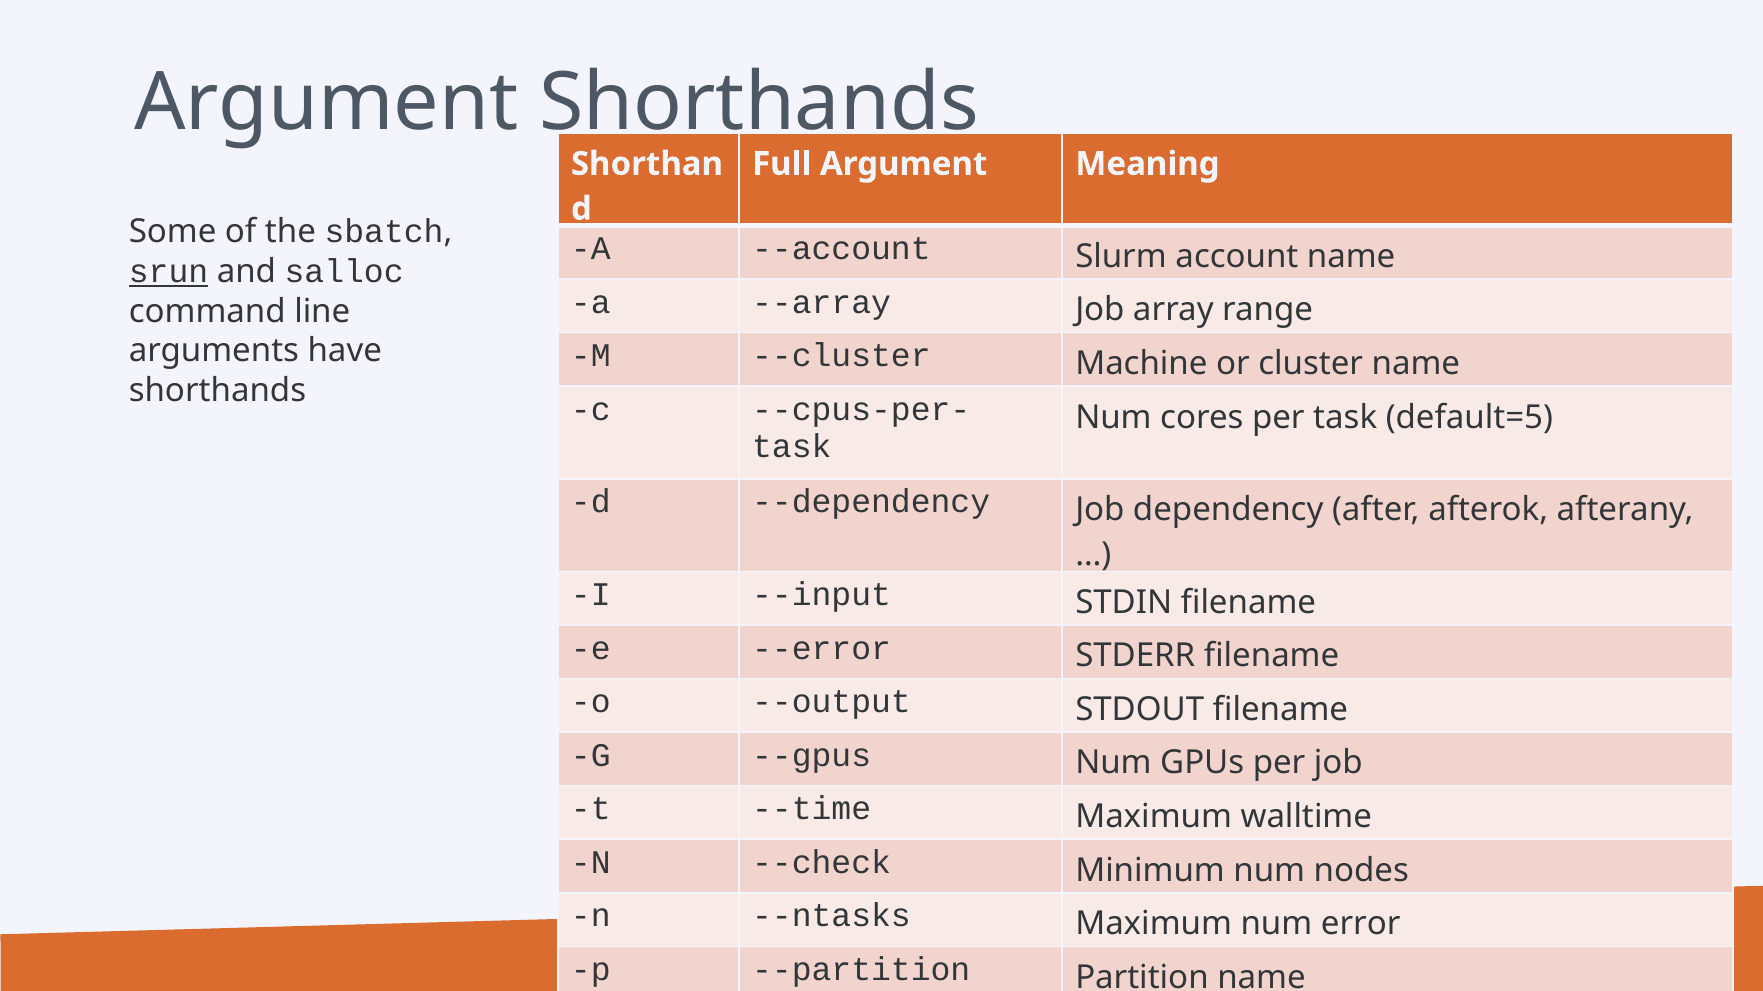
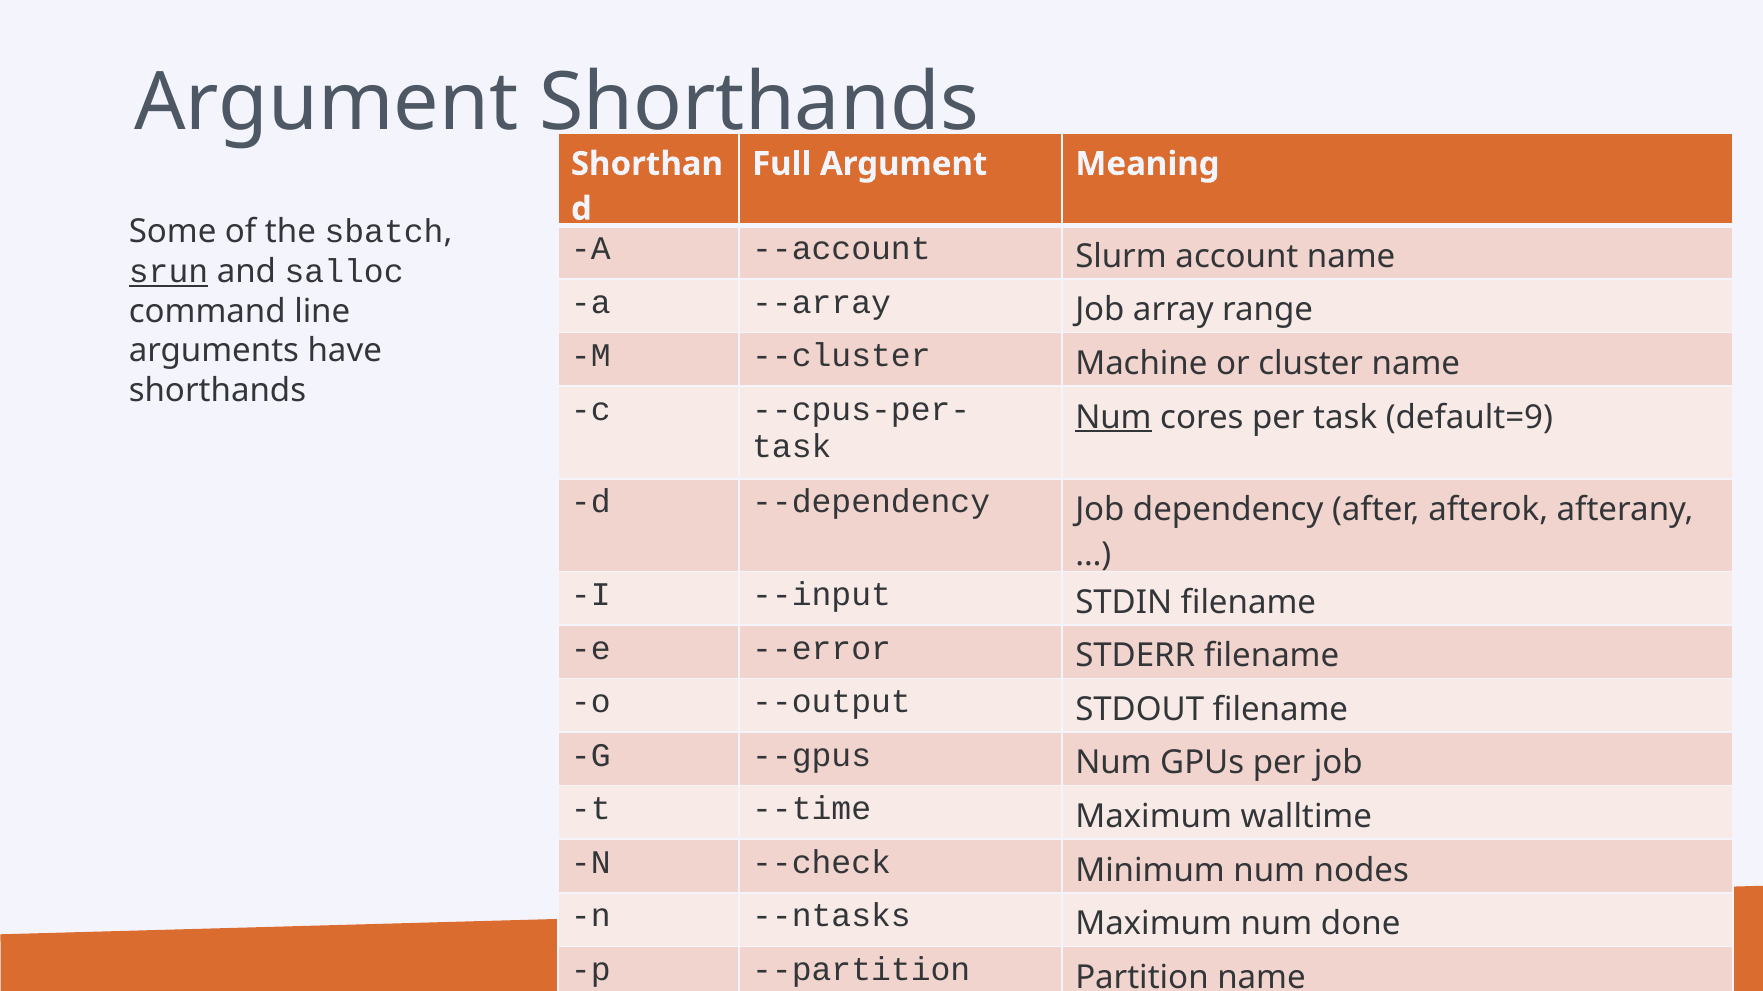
Num underline: none -> present (1113, 417)
default=5: default=5 -> default=9 (1469, 417)
error: error -> done (1361, 924)
